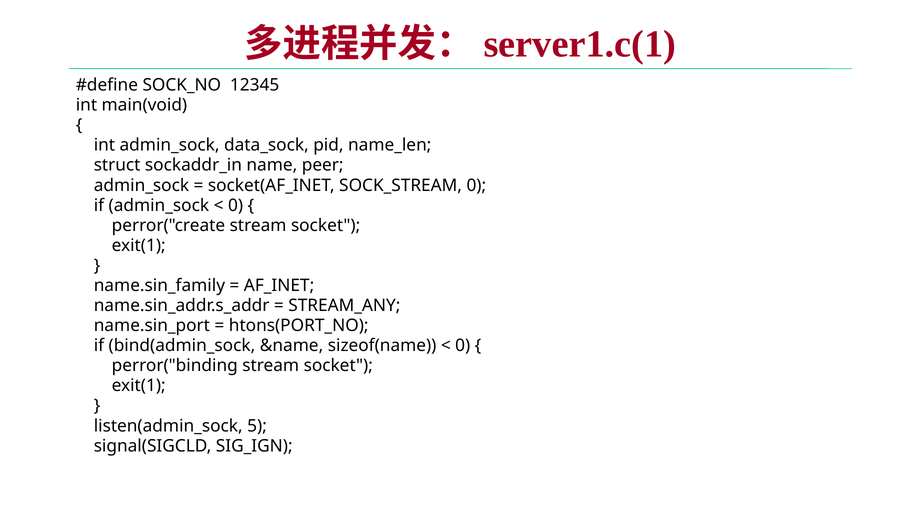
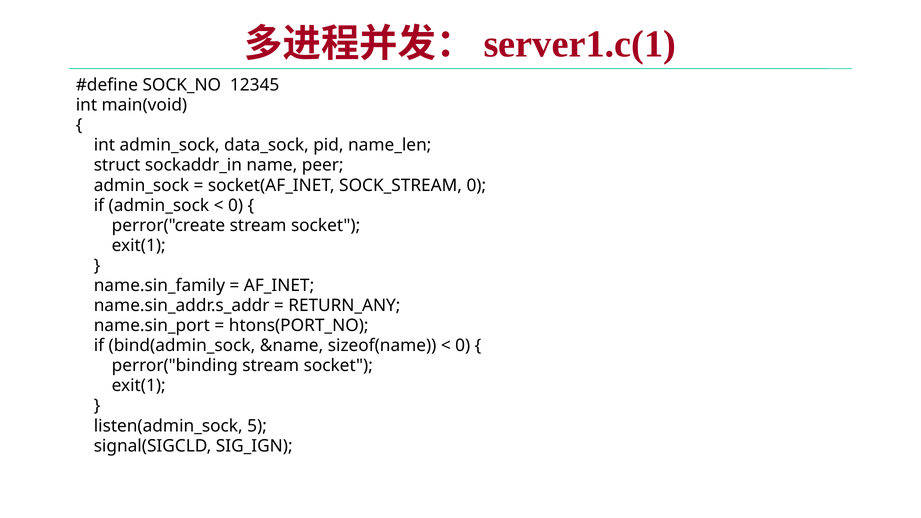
STREAM_ANY: STREAM_ANY -> RETURN_ANY (344, 306)
